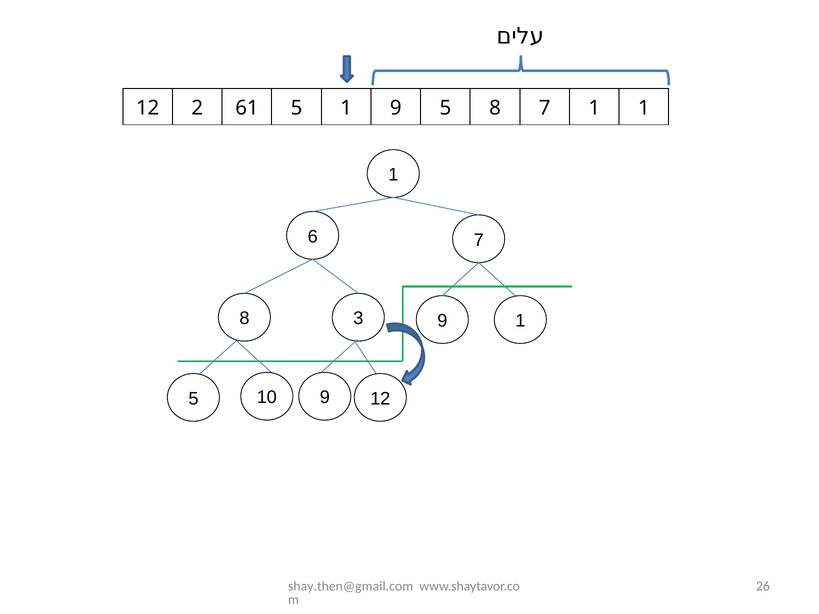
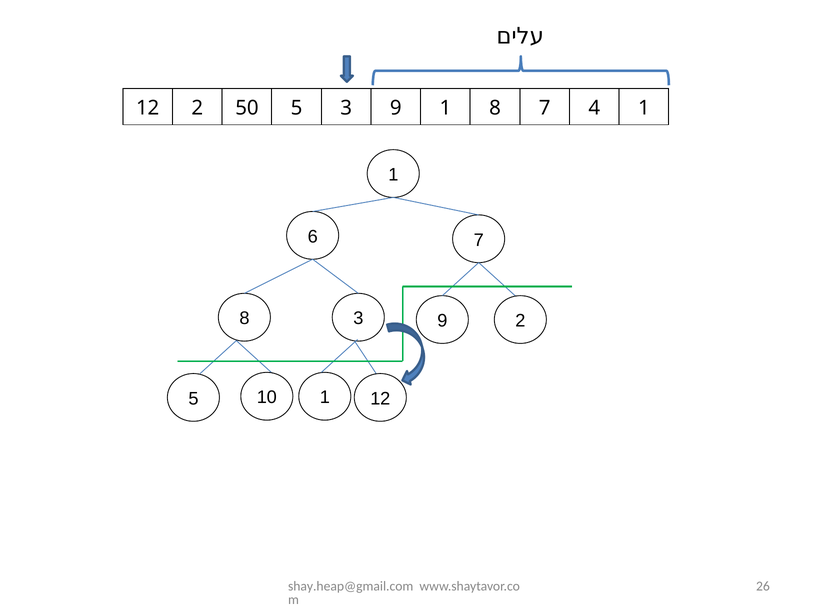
61: 61 -> 50 (247, 108)
5 1: 1 -> 3 (346, 108)
9 5: 5 -> 1 (445, 108)
7 1: 1 -> 4 (594, 108)
9 1: 1 -> 2 (520, 321)
10 9: 9 -> 1 (325, 398)
shay.then@gmail.com: shay.then@gmail.com -> shay.heap@gmail.com (351, 586)
